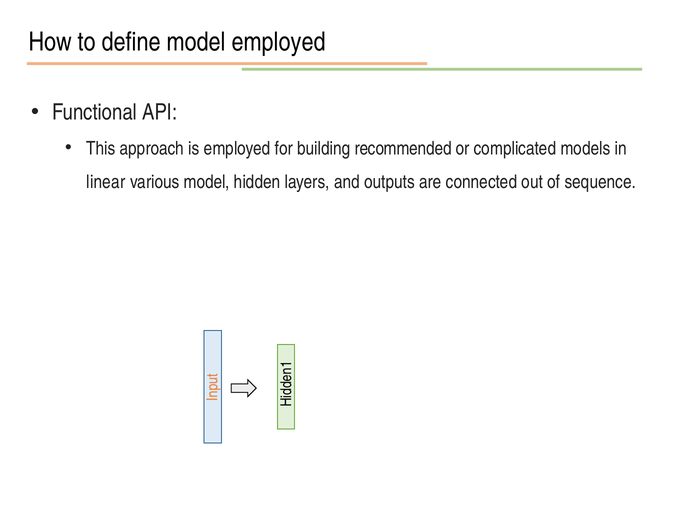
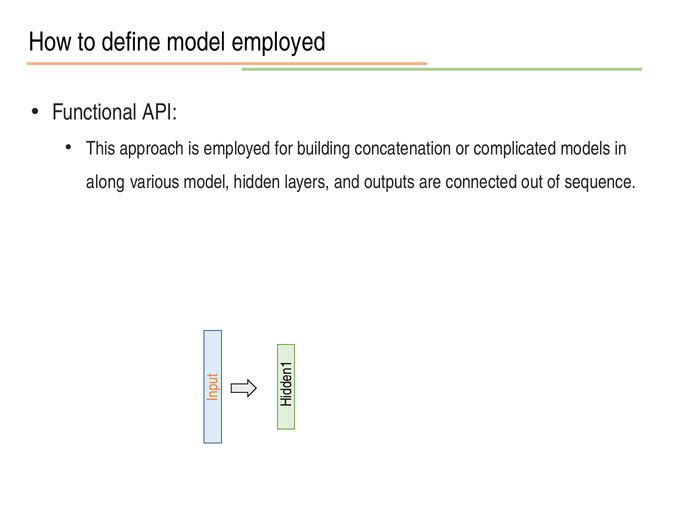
recommended: recommended -> concatenation (403, 148)
linear: linear -> along (106, 182)
